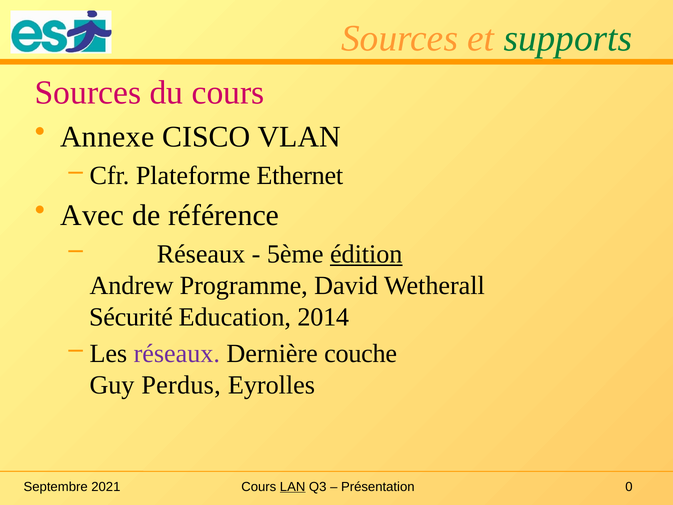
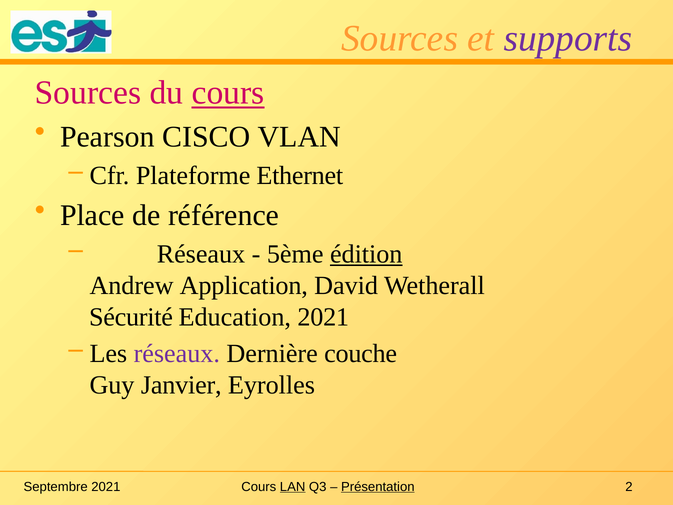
supports colour: green -> purple (568, 38)
cours underline: none -> present (228, 93)
Annexe: Annexe -> Pearson (107, 137)
Avec: Avec -> Place (92, 215)
Programme: Programme -> Application (244, 285)
Education 2014: 2014 -> 2021 (323, 317)
Perdus: Perdus -> Janvier (181, 385)
Présentation underline: none -> present (378, 486)
0: 0 -> 2 (629, 486)
